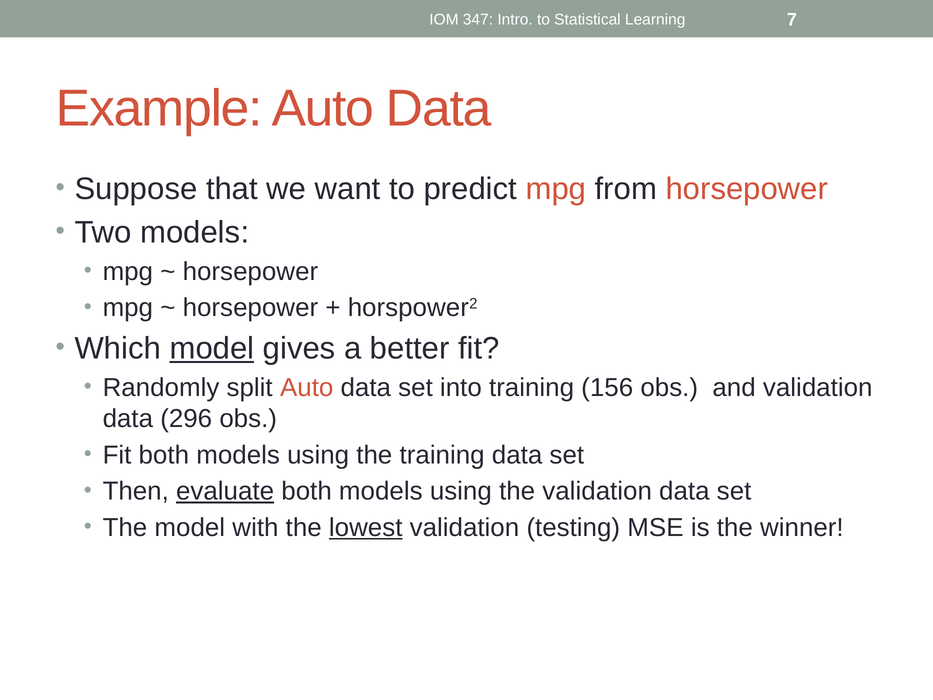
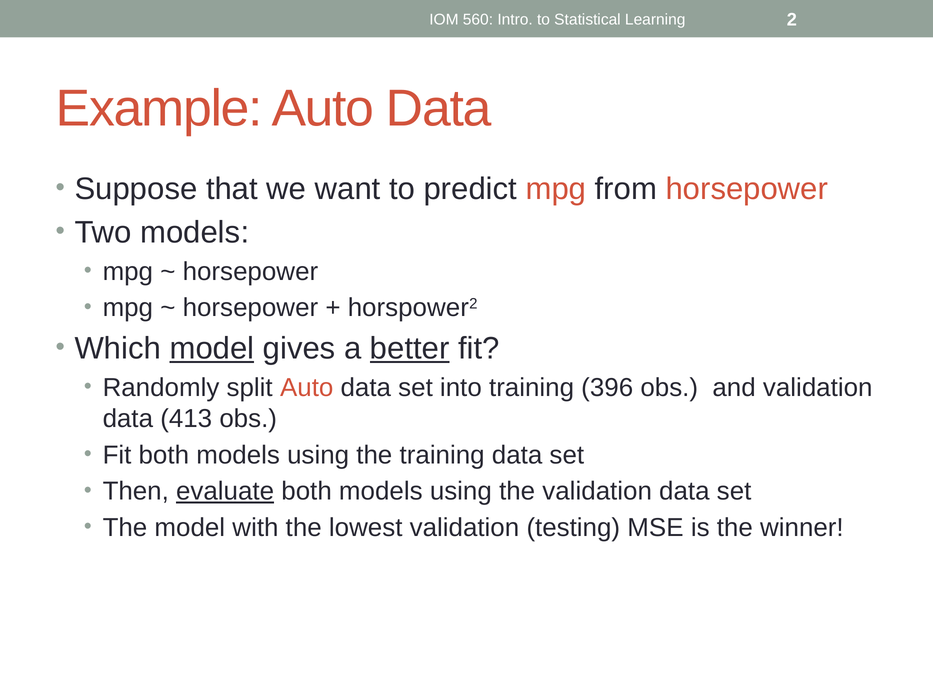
347: 347 -> 560 (478, 20)
7: 7 -> 2 (792, 20)
better underline: none -> present (410, 348)
156: 156 -> 396 (607, 387)
296: 296 -> 413 (186, 419)
lowest underline: present -> none (366, 527)
